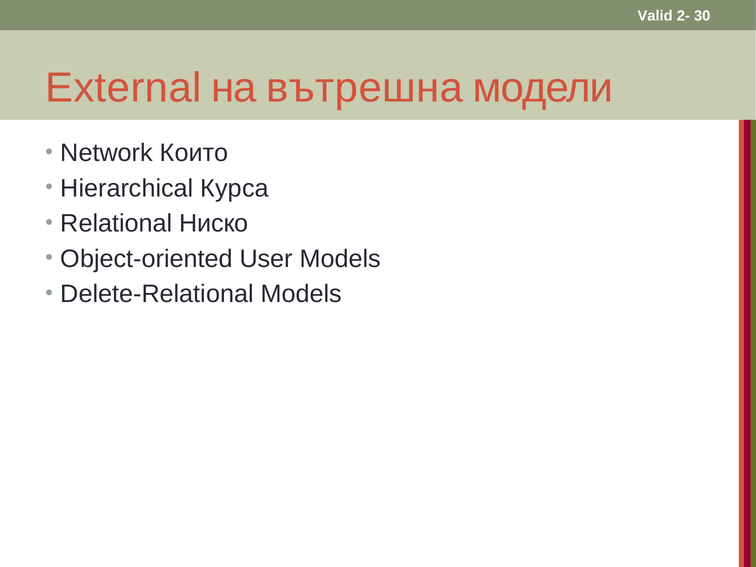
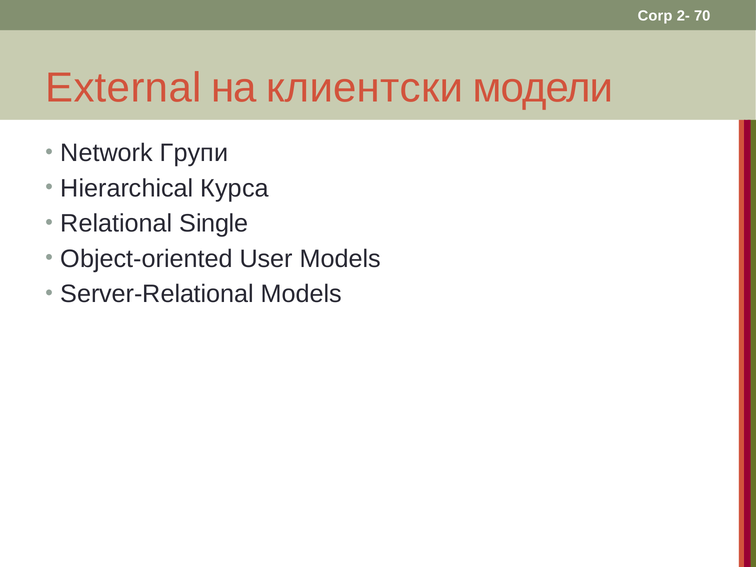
Valid: Valid -> Corp (655, 16)
30: 30 -> 70 (702, 16)
вътрешна: вътрешна -> клиентски (365, 88)
Които: Които -> Групи (194, 153)
Ниско: Ниско -> Single (214, 224)
Delete-Relational: Delete-Relational -> Server-Relational (157, 294)
